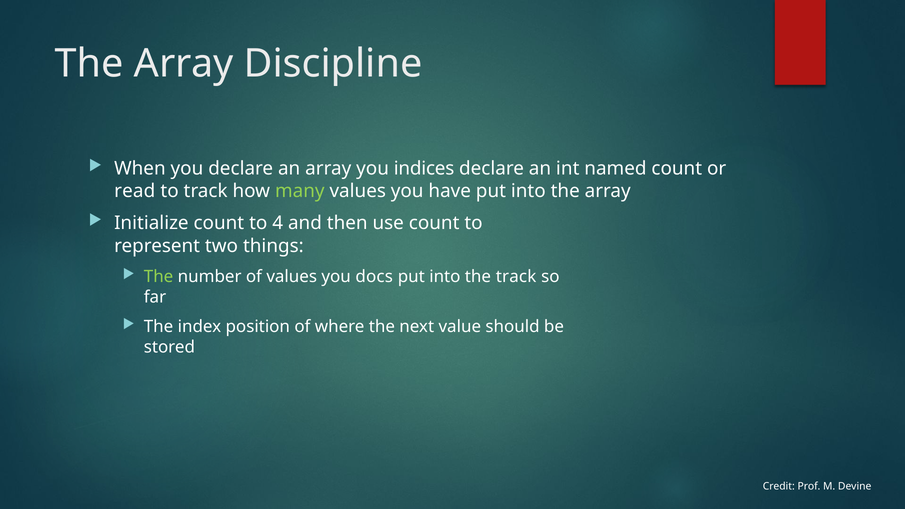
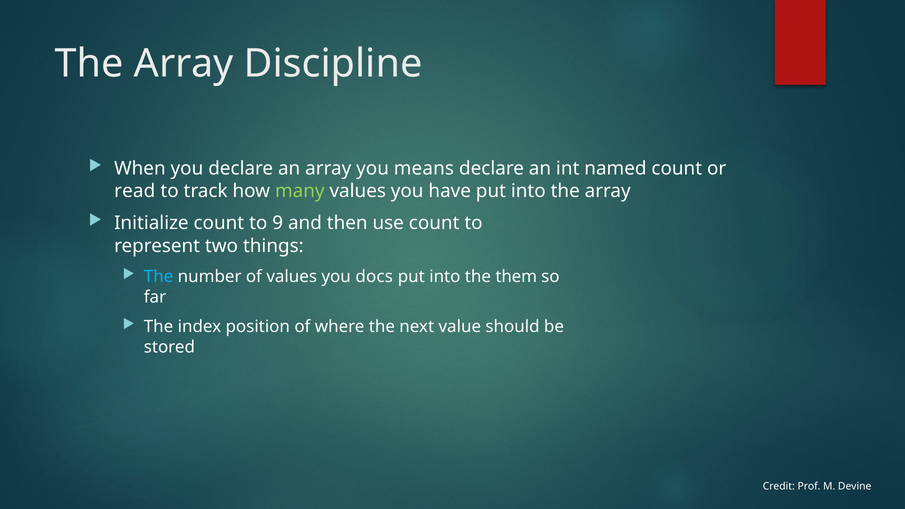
indices: indices -> means (424, 168)
4: 4 -> 9 (278, 223)
The colour: light green -> light blue (159, 277)
the track: track -> them (516, 277)
